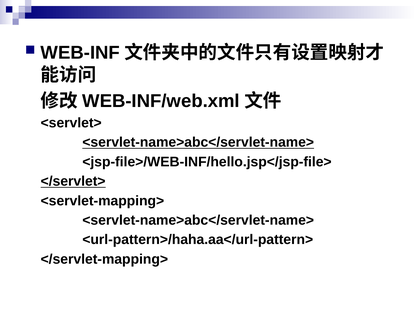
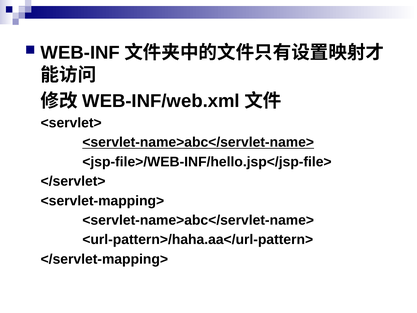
</servlet> underline: present -> none (73, 181)
